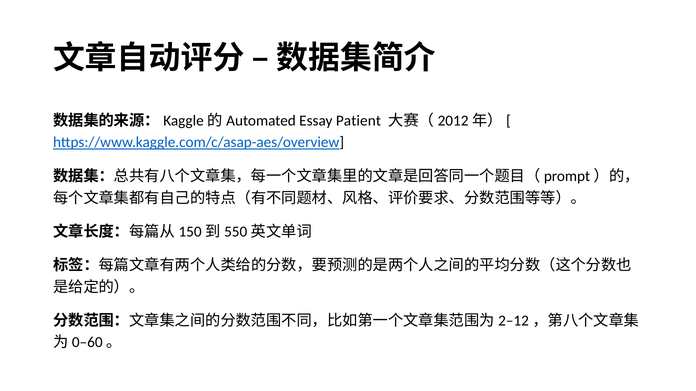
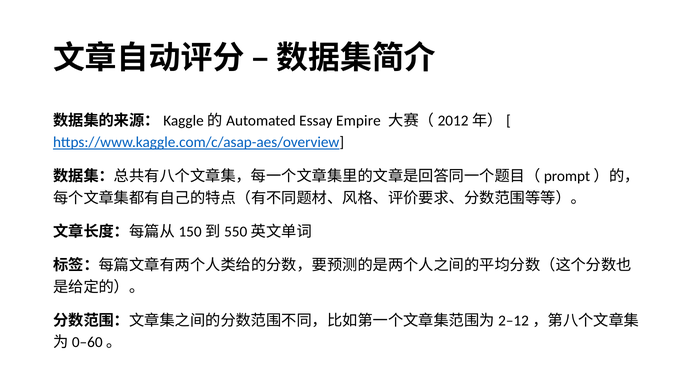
Patient: Patient -> Empire (358, 121)
